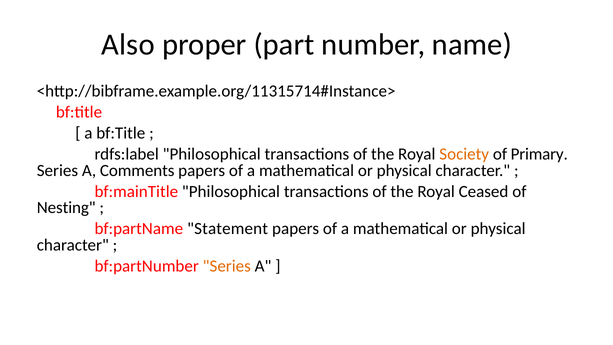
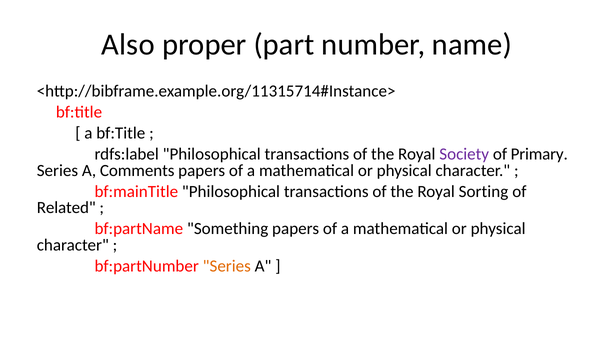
Society colour: orange -> purple (464, 154)
Ceased: Ceased -> Sorting (483, 191)
Nesting: Nesting -> Related (66, 208)
Statement: Statement -> Something (228, 229)
